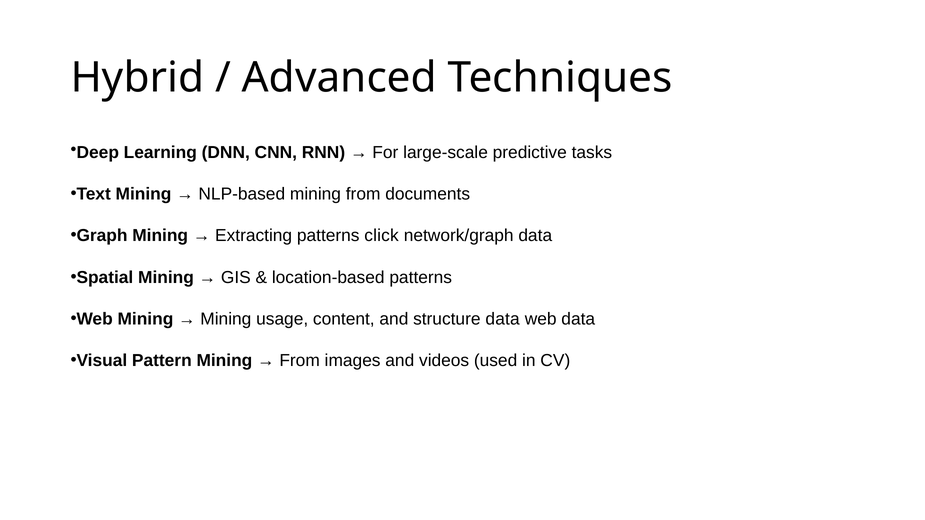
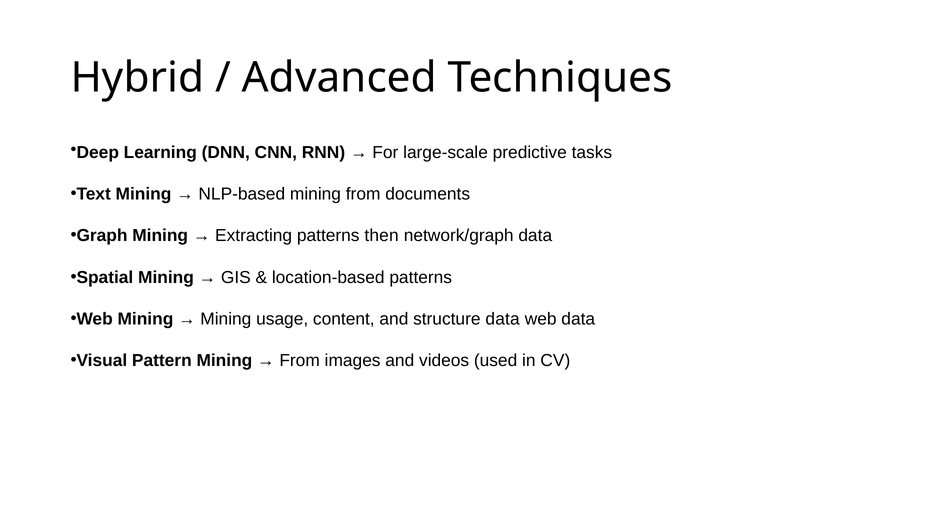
click: click -> then (382, 236)
